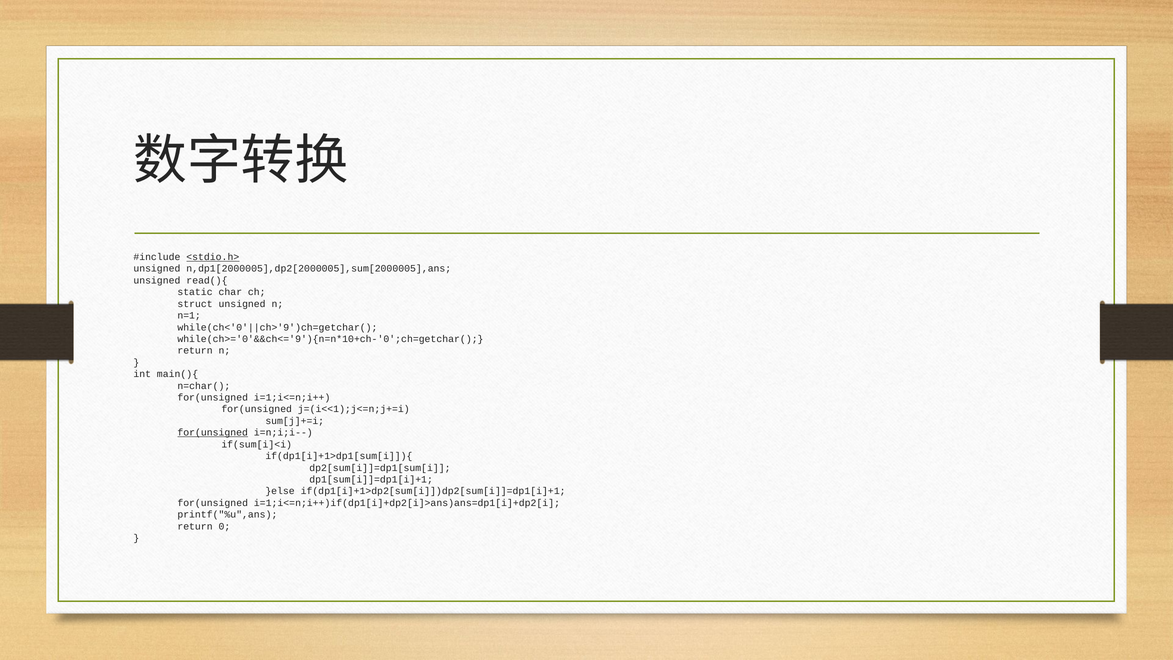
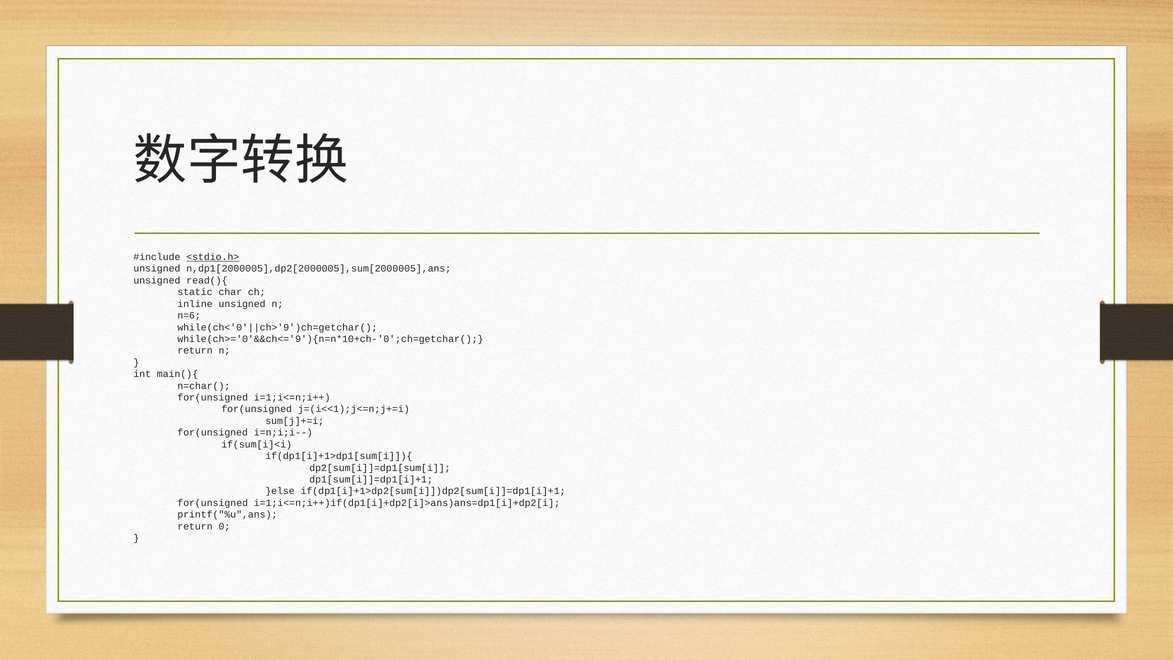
struct: struct -> inline (195, 304)
n=1: n=1 -> n=6 (189, 315)
for(unsigned underline: present -> none (213, 433)
